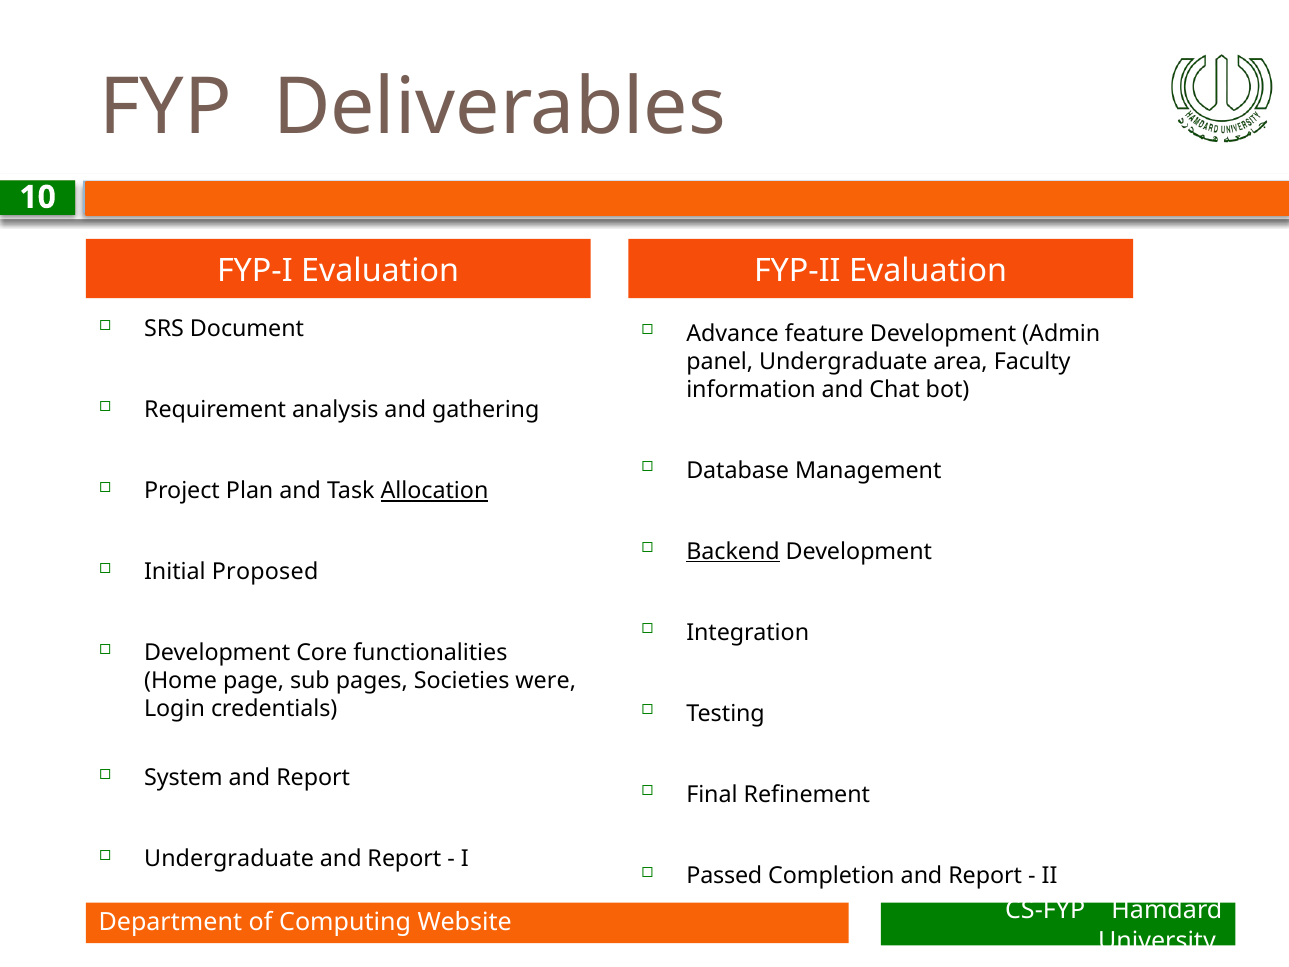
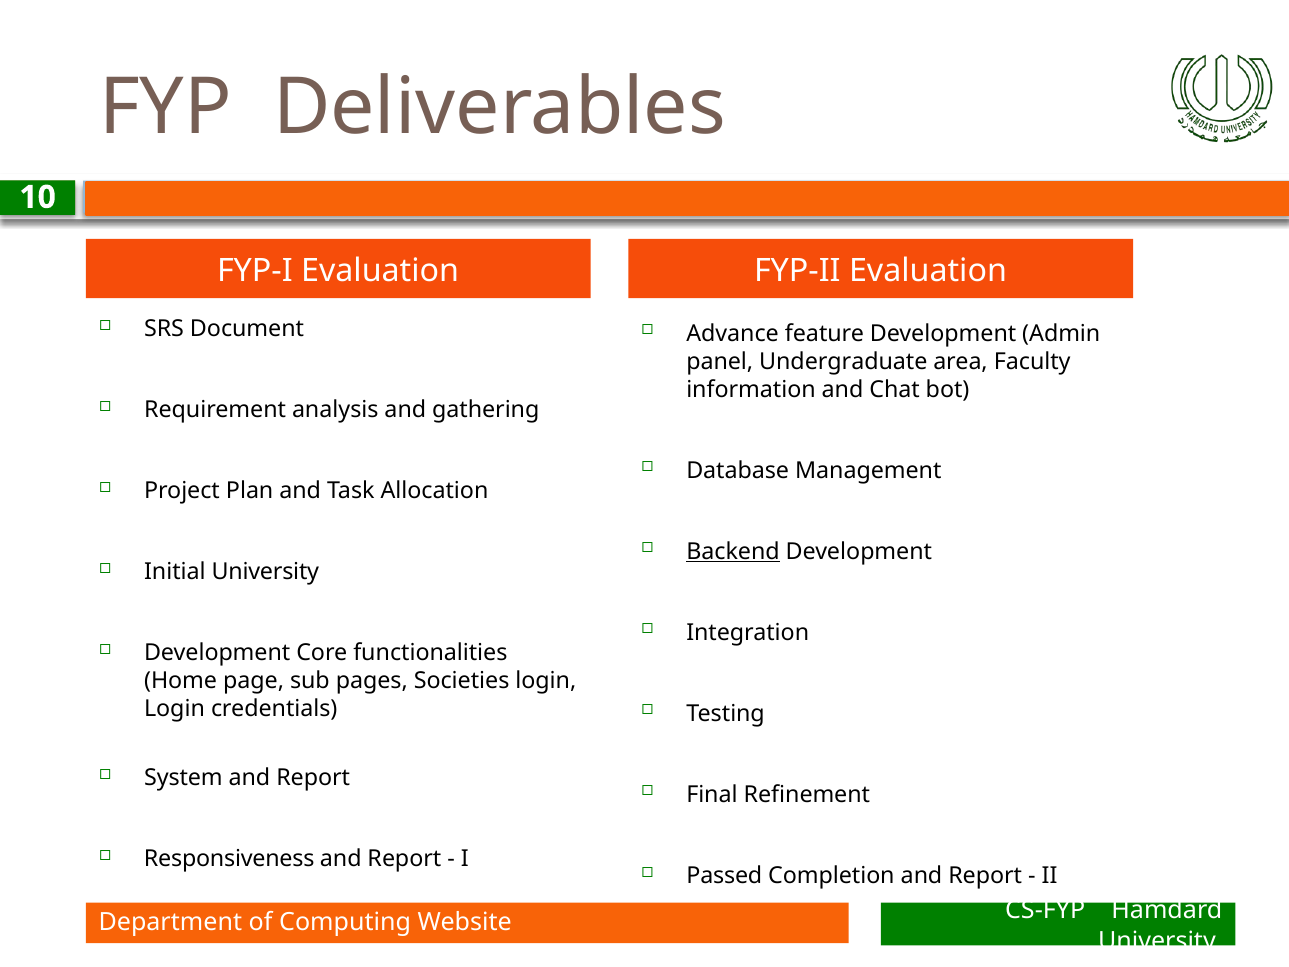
Allocation underline: present -> none (434, 491)
Initial Proposed: Proposed -> University (265, 572)
Societies were: were -> login (546, 681)
Undergraduate: Undergraduate -> Responsiveness (229, 858)
